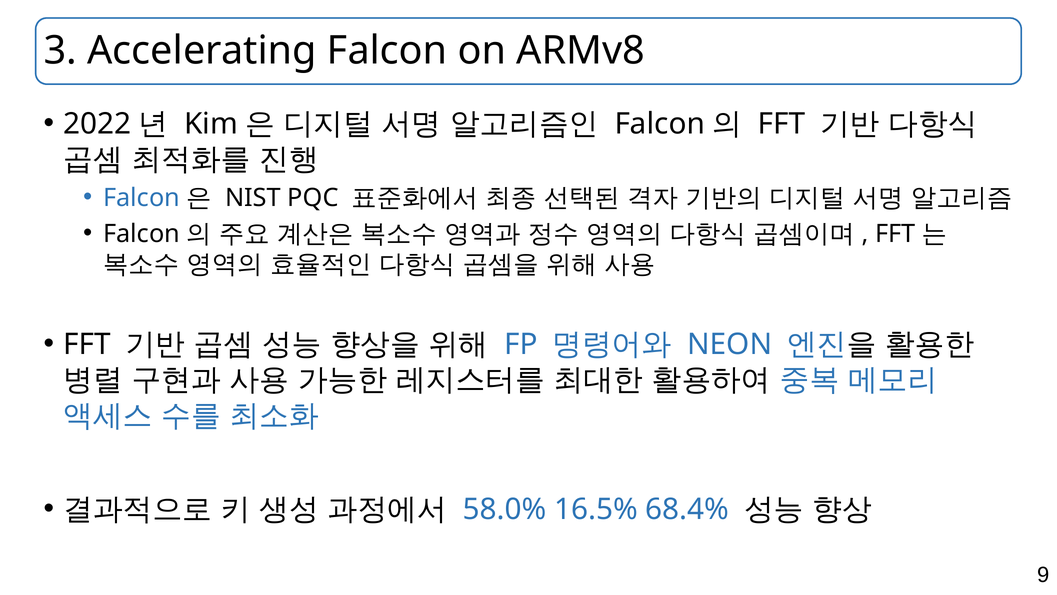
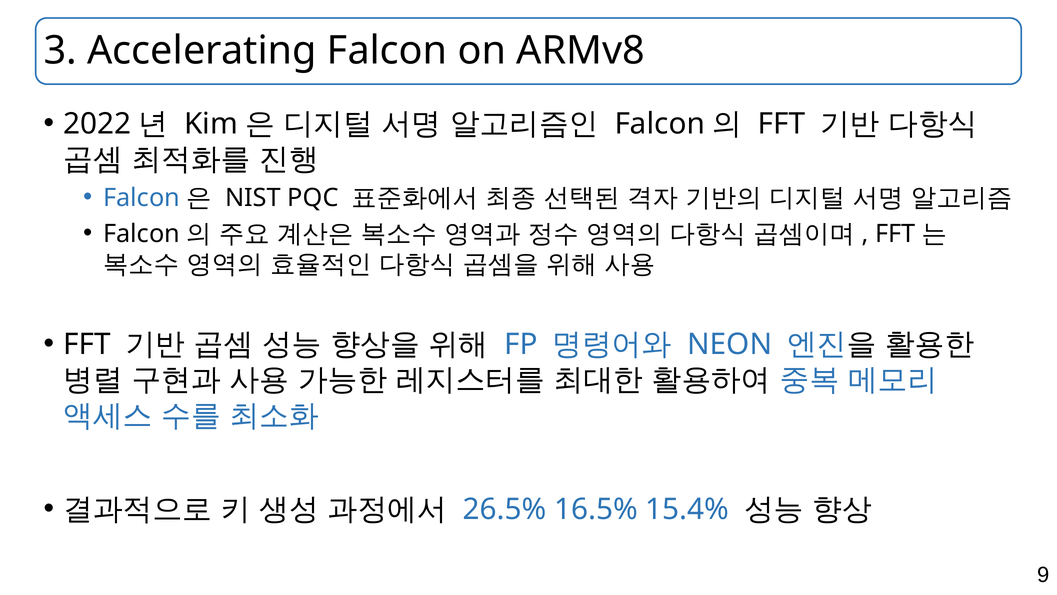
58.0%: 58.0% -> 26.5% (505, 509)
68.4%: 68.4% -> 15.4% (687, 509)
